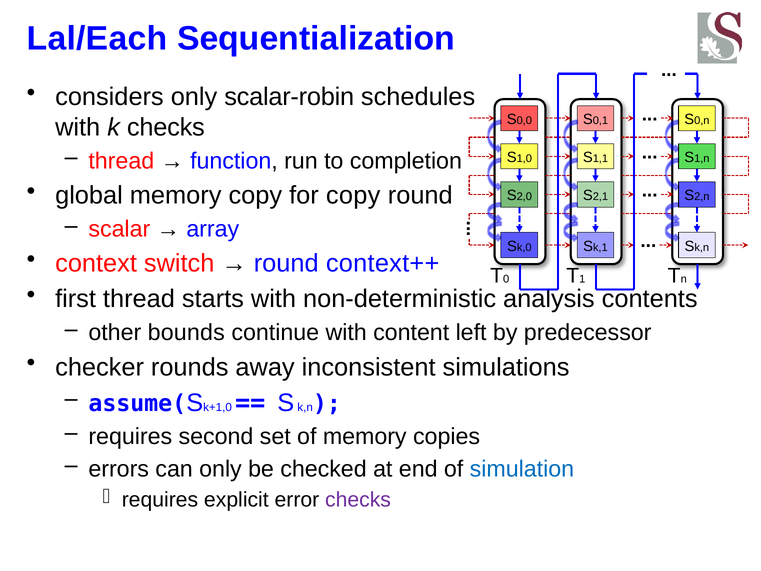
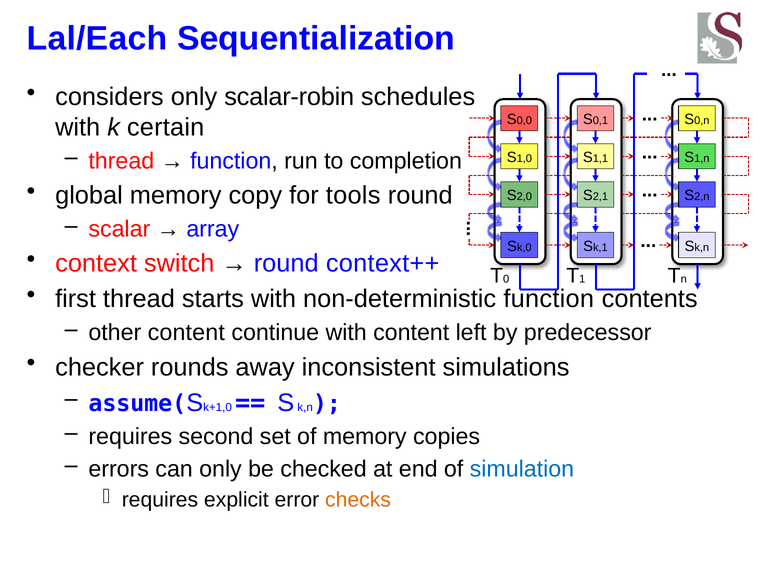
k checks: checks -> certain (166, 127)
for copy: copy -> tools (353, 195)
non-deterministic analysis: analysis -> function (549, 299)
other bounds: bounds -> content (186, 333)
checks colour: purple -> orange (358, 499)
